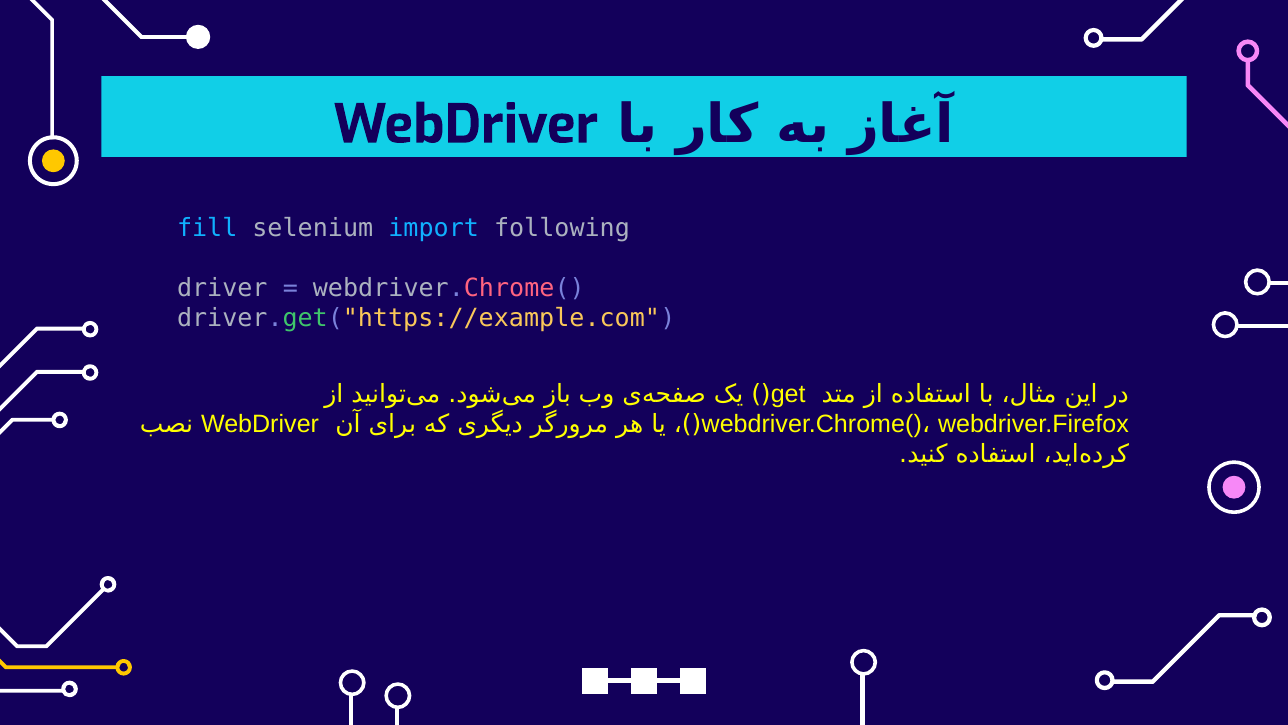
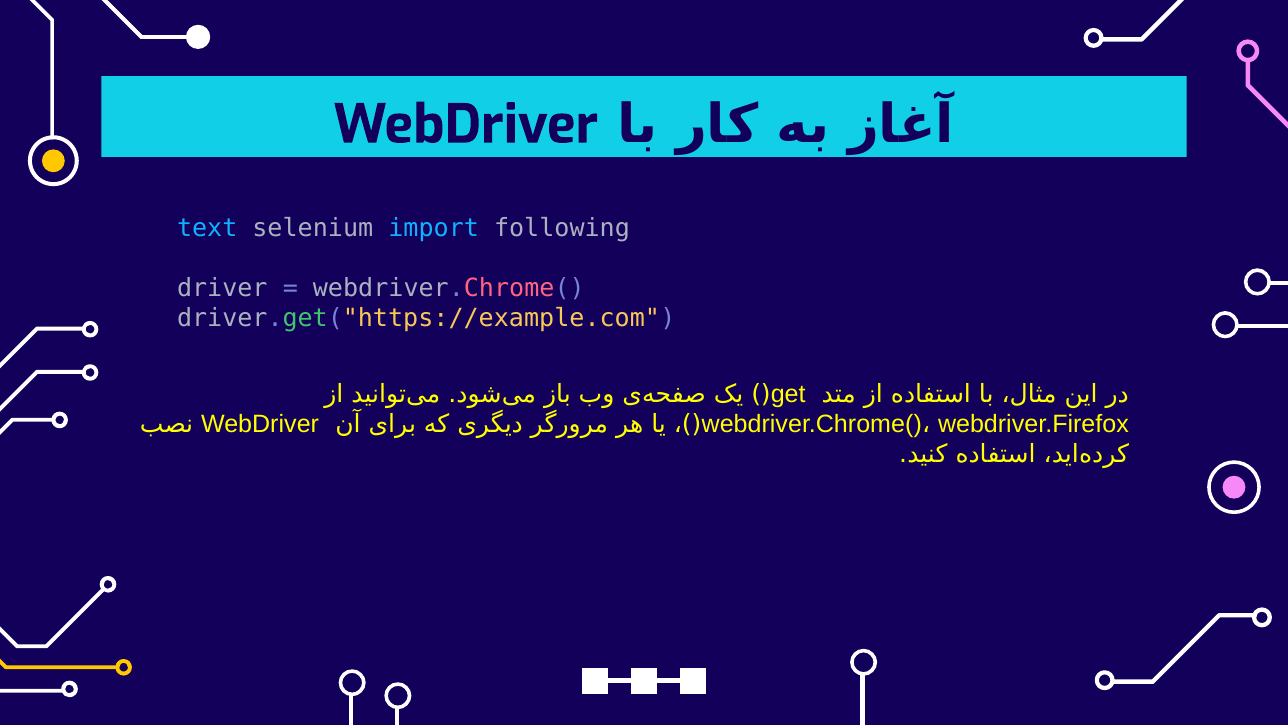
fill: fill -> text (207, 228)
